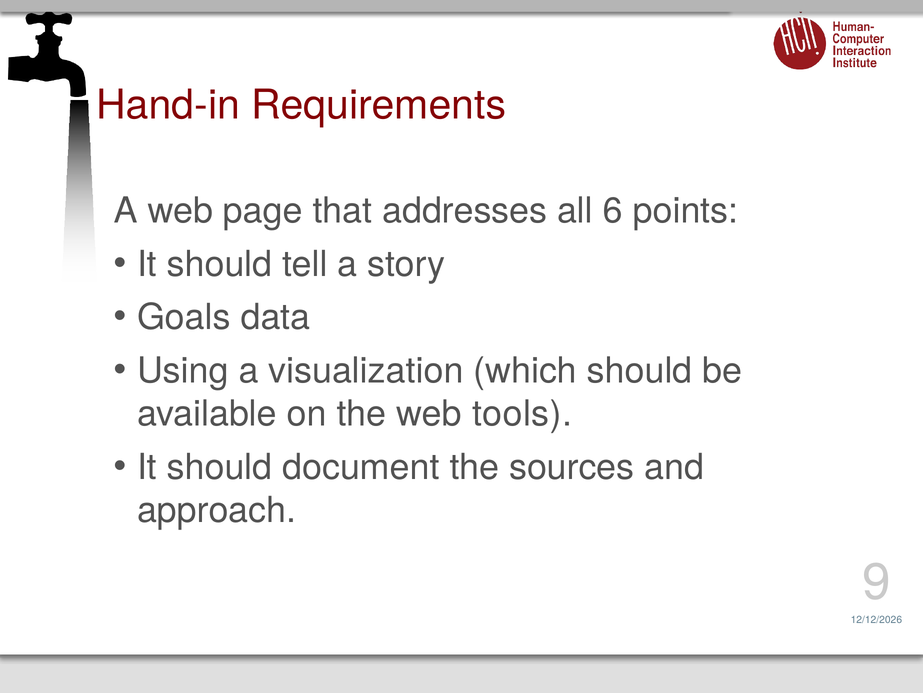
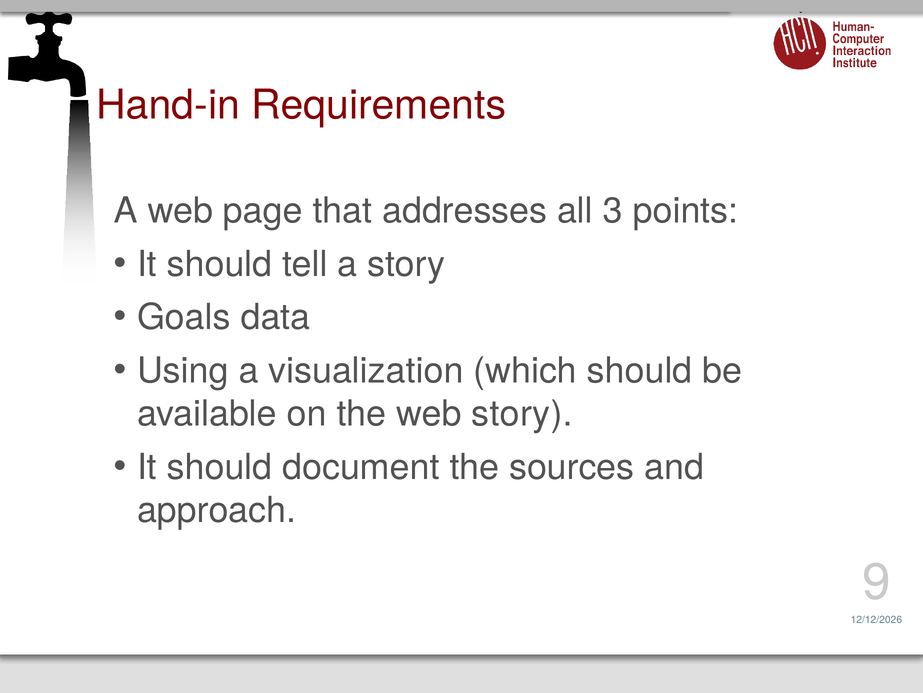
6: 6 -> 3 (613, 211)
web tools: tools -> story (522, 414)
